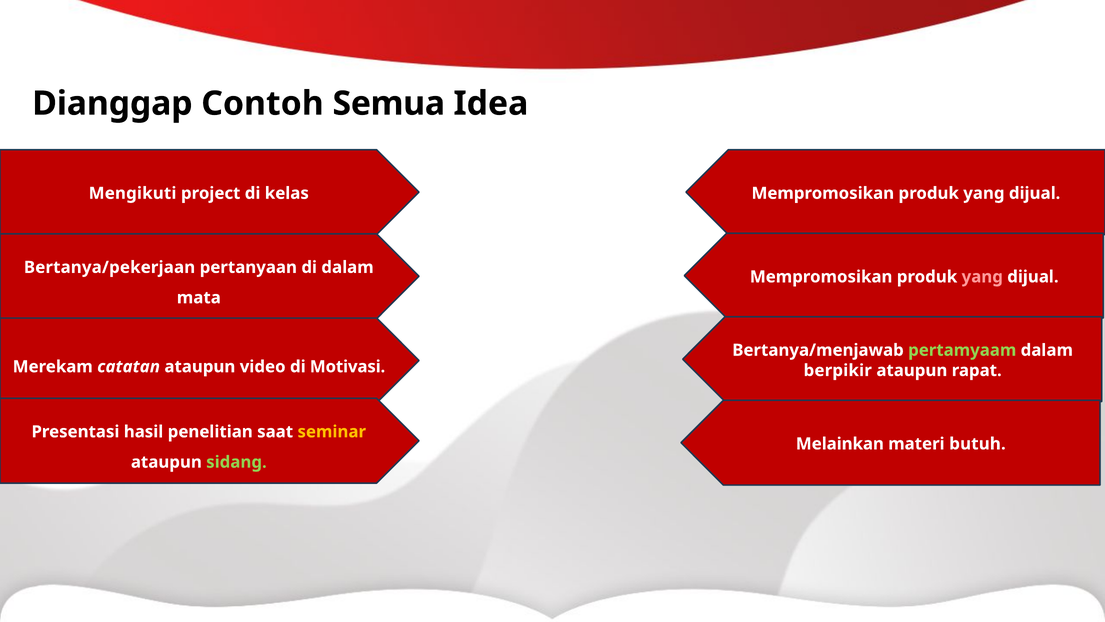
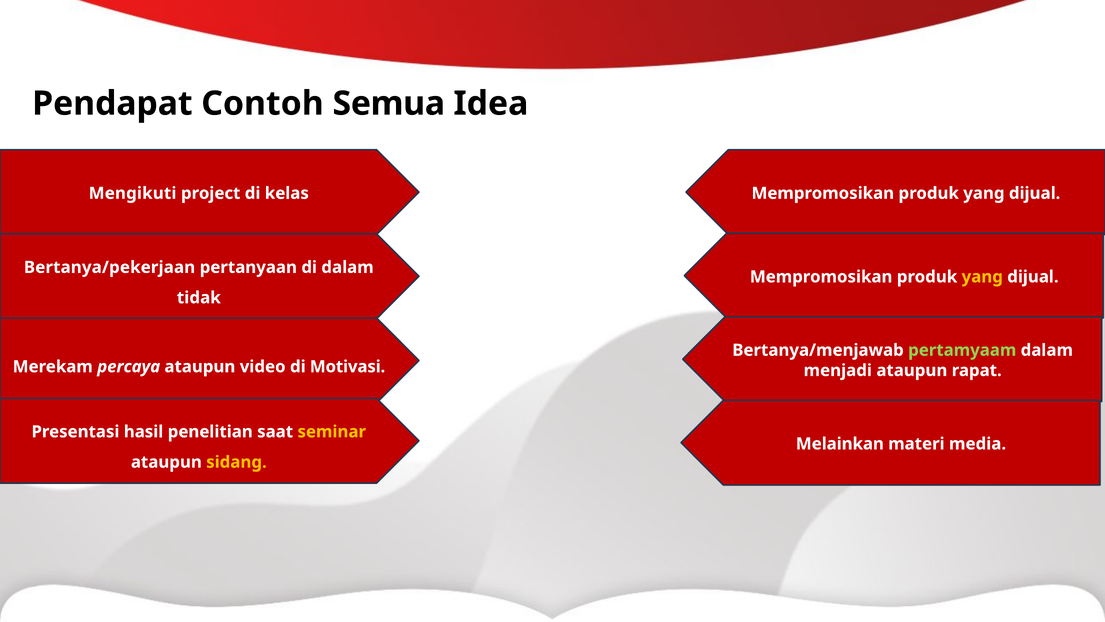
Dianggap: Dianggap -> Pendapat (112, 103)
yang colour: pink -> yellow (982, 277)
mata: mata -> tidak (199, 298)
catatan: catatan -> percaya (129, 366)
berpikir: berpikir -> menjadi (838, 370)
butuh: butuh -> media (978, 444)
sidang colour: light green -> yellow (236, 462)
